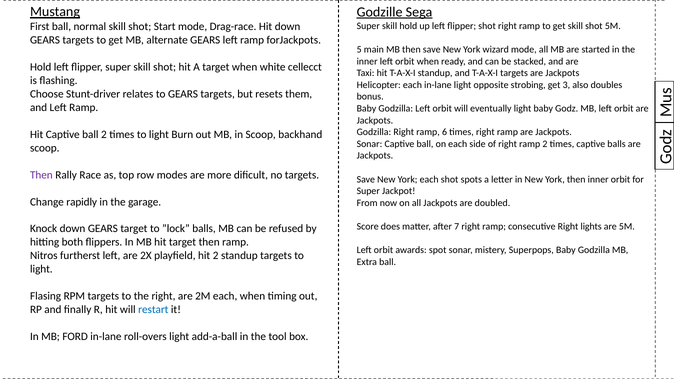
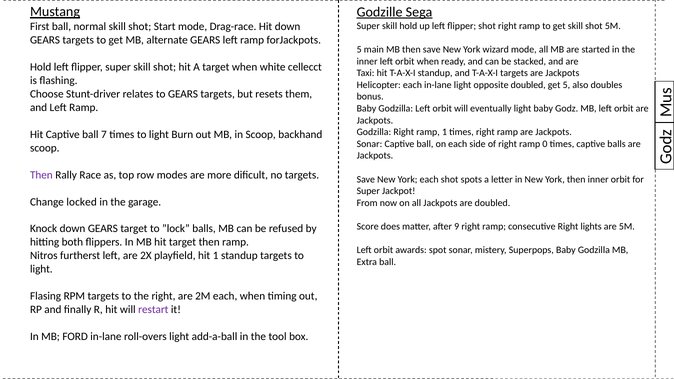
opposite strobing: strobing -> doubled (528, 85)
get 3: 3 -> 5 (566, 85)
ramp 6: 6 -> 1 (445, 132)
ball 2: 2 -> 7 (104, 135)
ramp 2: 2 -> 0 (545, 144)
rapidly: rapidly -> locked (82, 202)
7: 7 -> 9 (457, 227)
hit 2: 2 -> 1 (216, 256)
restart colour: blue -> purple (153, 310)
